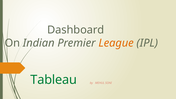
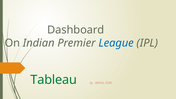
League colour: orange -> blue (116, 43)
